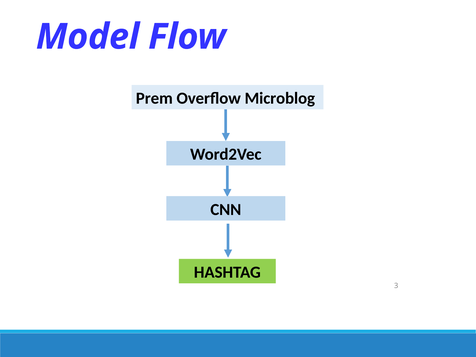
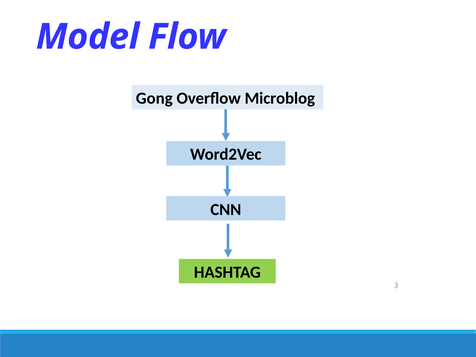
Prem: Prem -> Gong (154, 98)
